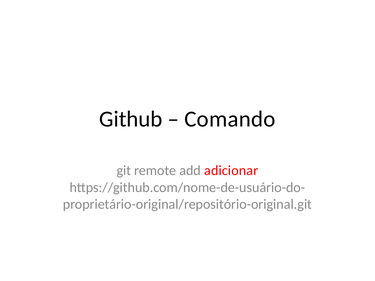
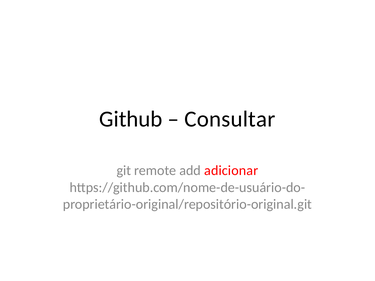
Comando: Comando -> Consultar (230, 119)
